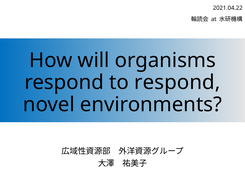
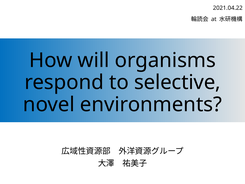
to respond: respond -> selective (177, 82)
